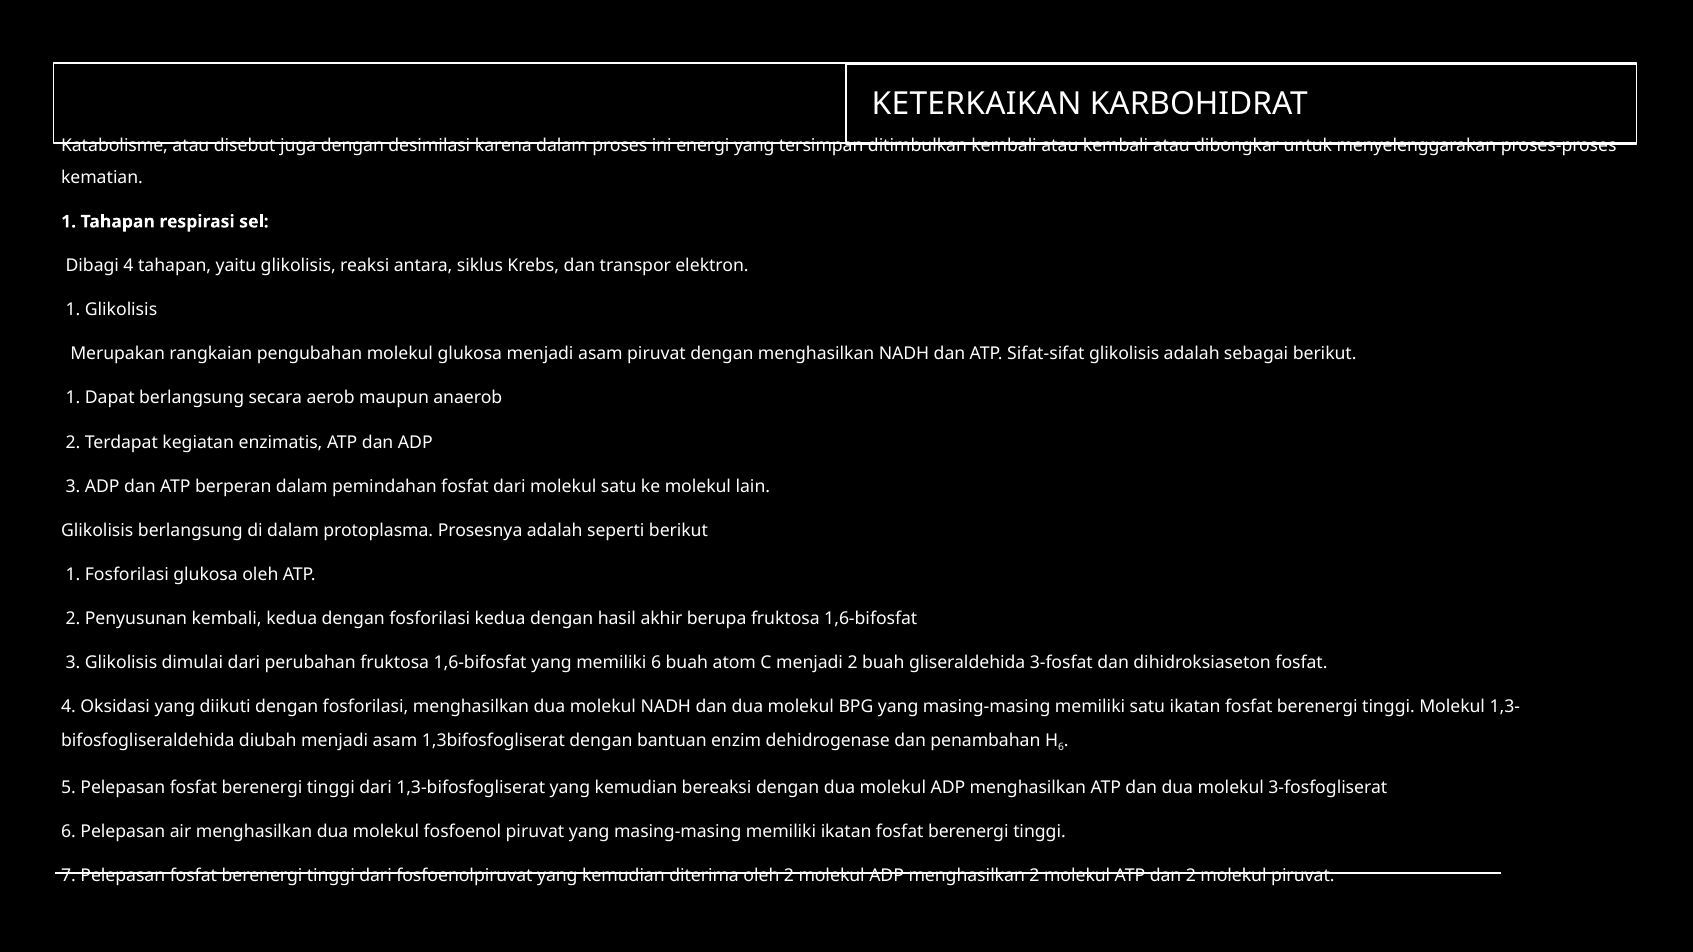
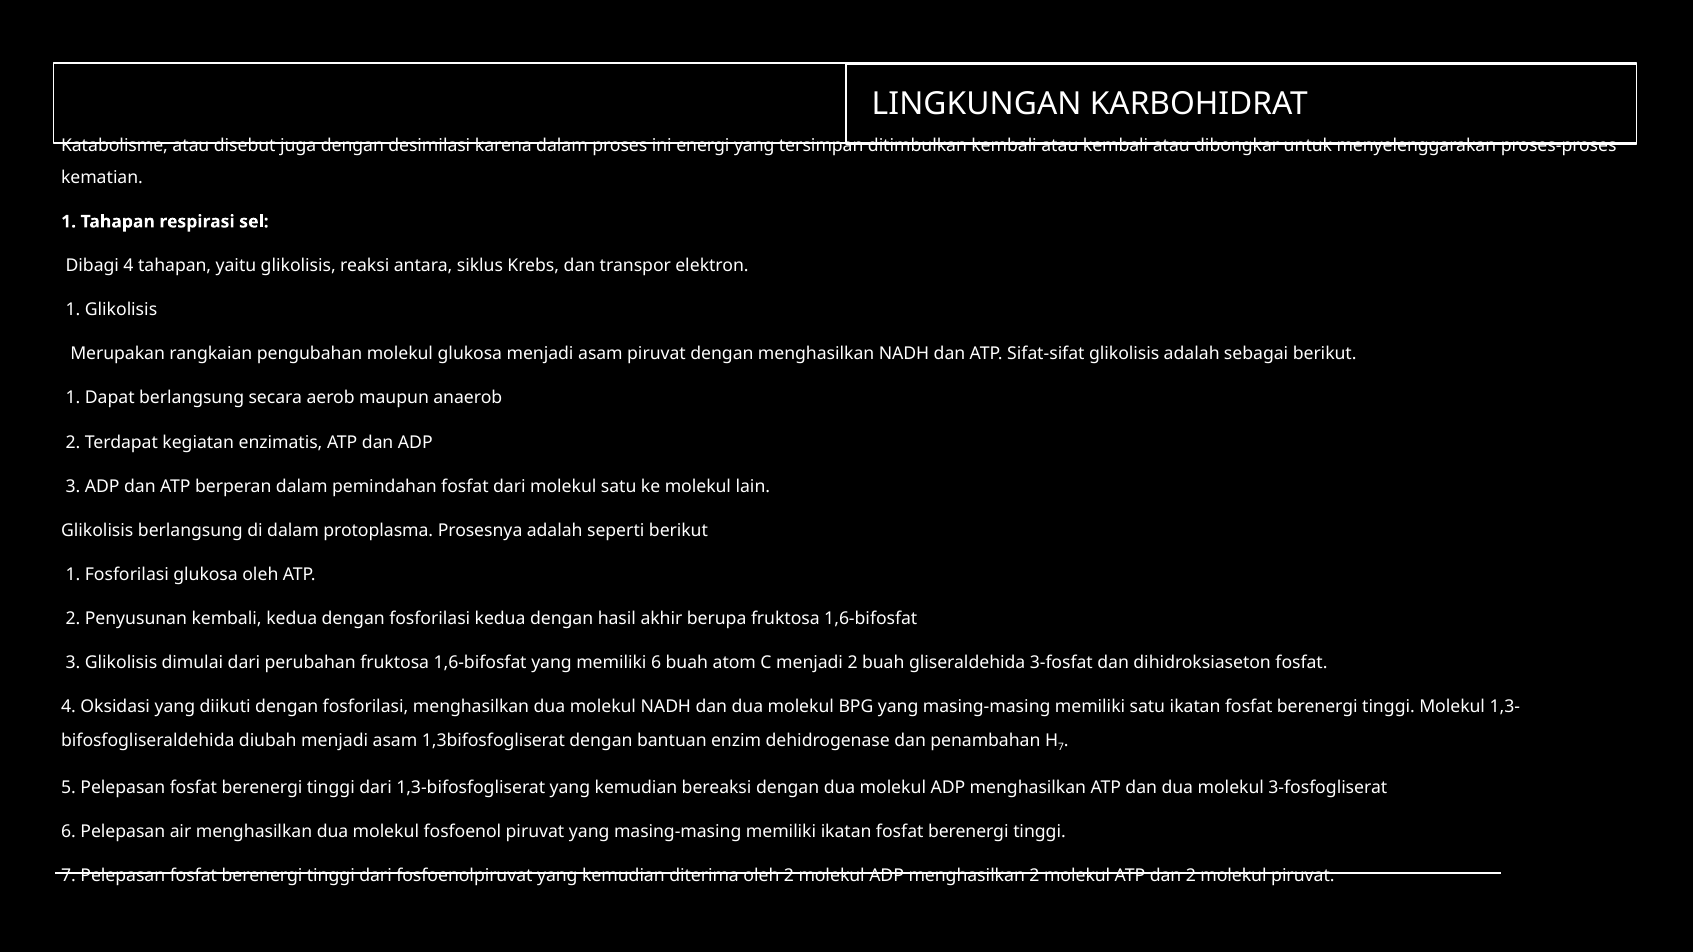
KETERKAIKAN: KETERKAIKAN -> LINGKUNGAN (977, 104)
6: 6 -> 7 (1061, 747)
